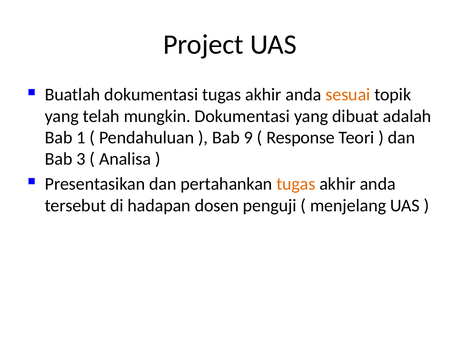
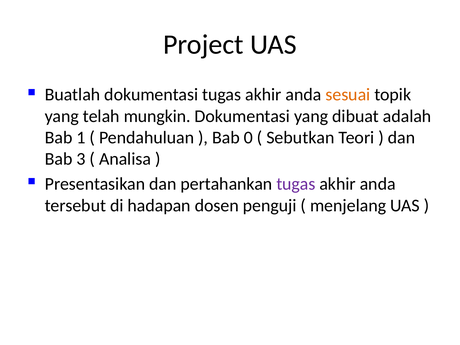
9: 9 -> 0 (248, 138)
Response: Response -> Sebutkan (300, 138)
tugas colour: orange -> purple (296, 184)
